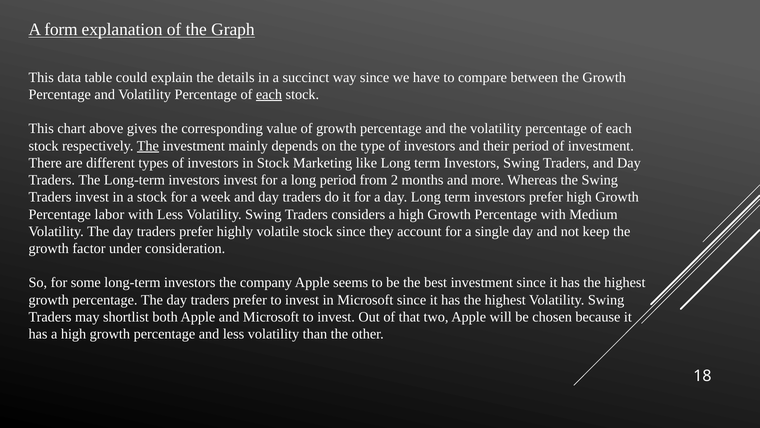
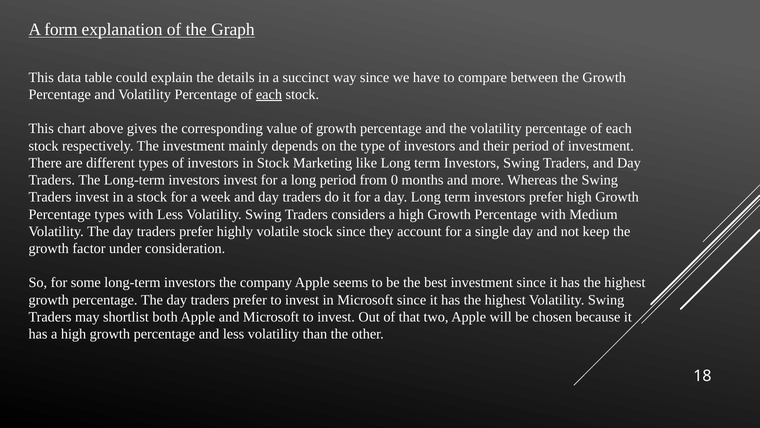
The underline: present -> none (148, 146)
2: 2 -> 0 (395, 180)
Percentage labor: labor -> types (110, 214)
